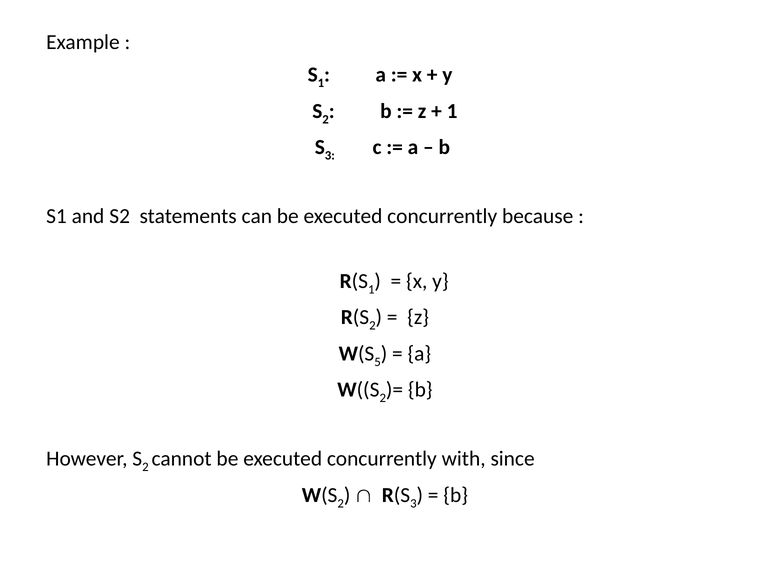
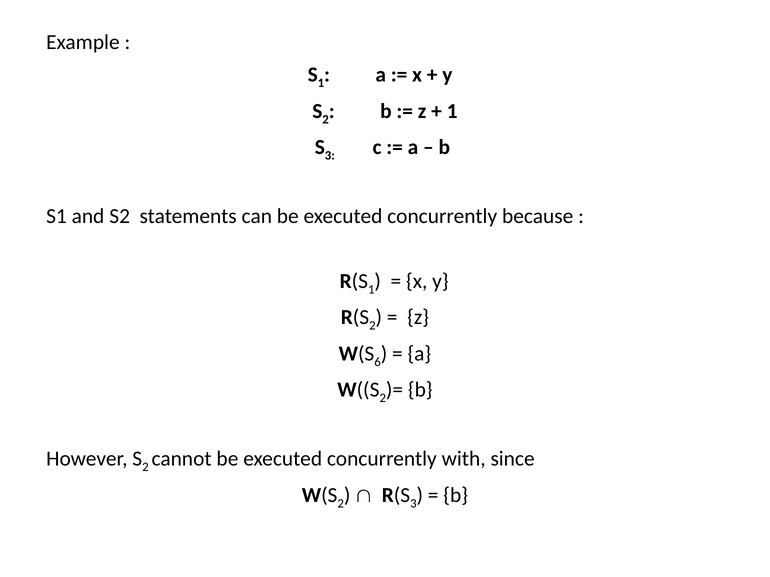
5: 5 -> 6 (378, 362)
